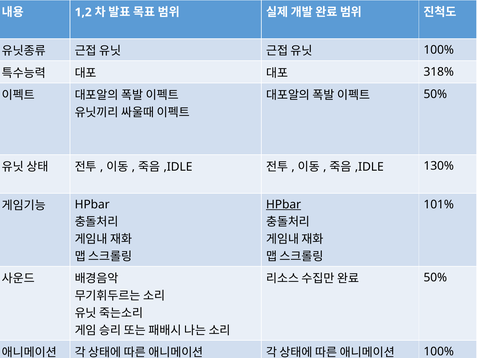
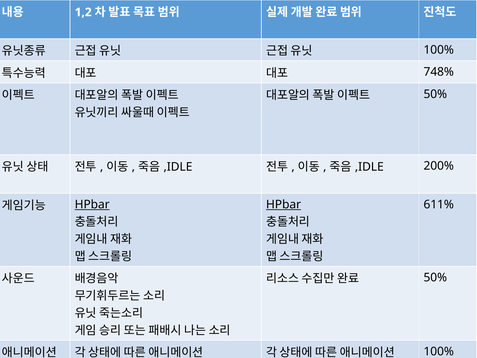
318%: 318% -> 748% (439, 72)
130%: 130% -> 200% (439, 166)
HPbar underline: none -> present (92, 204)
101%: 101% -> 611% (439, 204)
